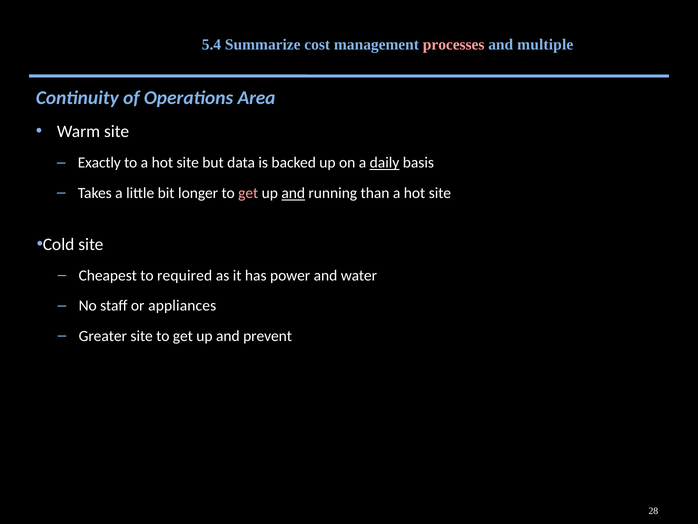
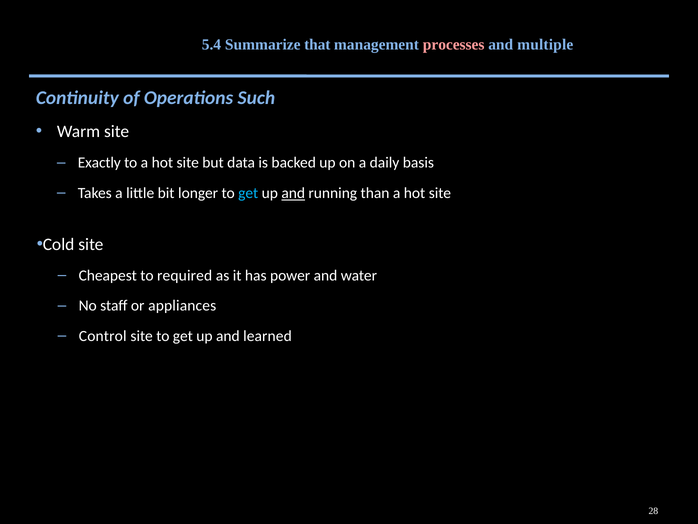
cost: cost -> that (317, 45)
Area: Area -> Such (256, 98)
daily underline: present -> none (385, 163)
get colour: pink -> light blue (248, 193)
Greater: Greater -> Control (103, 336)
prevent: prevent -> learned (267, 336)
